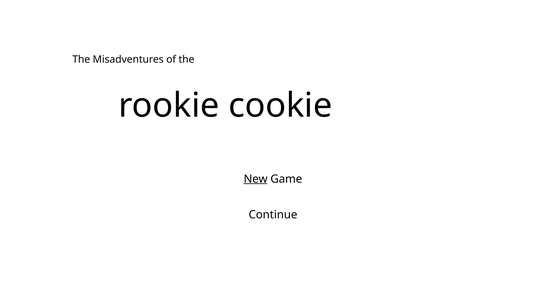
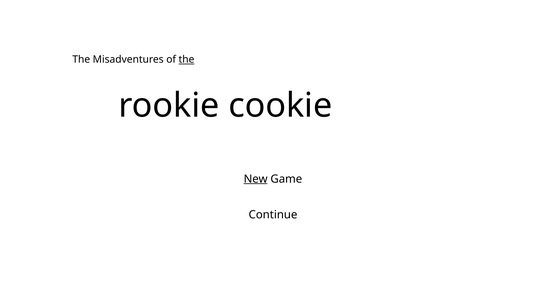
the underline: none -> present (186, 60)
